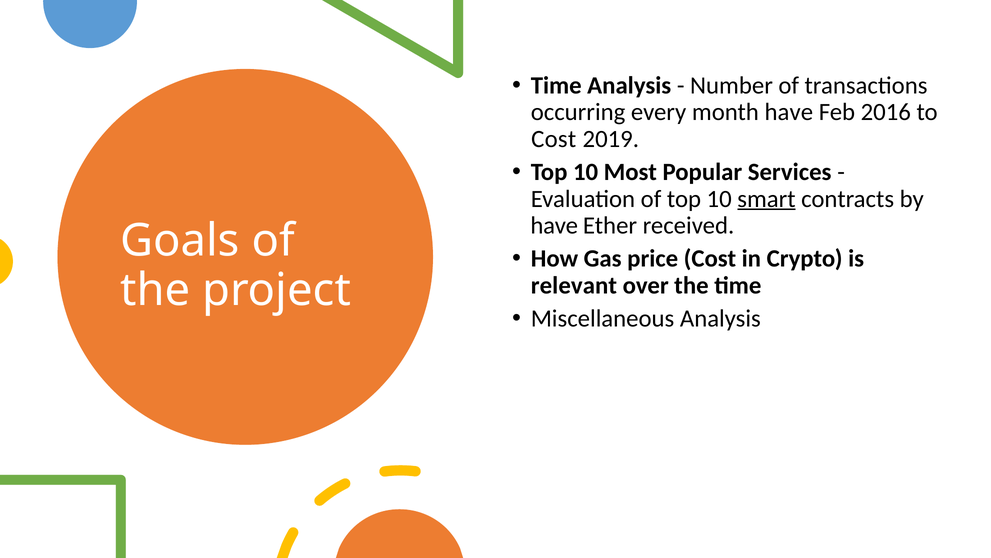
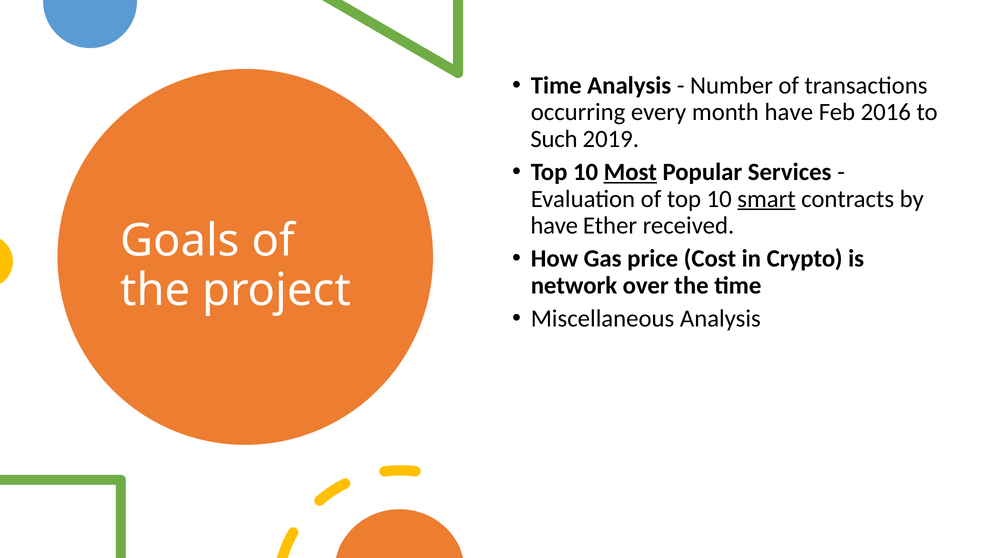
Cost: Cost -> Such (554, 139)
Most underline: none -> present (630, 172)
relevant: relevant -> network (574, 285)
